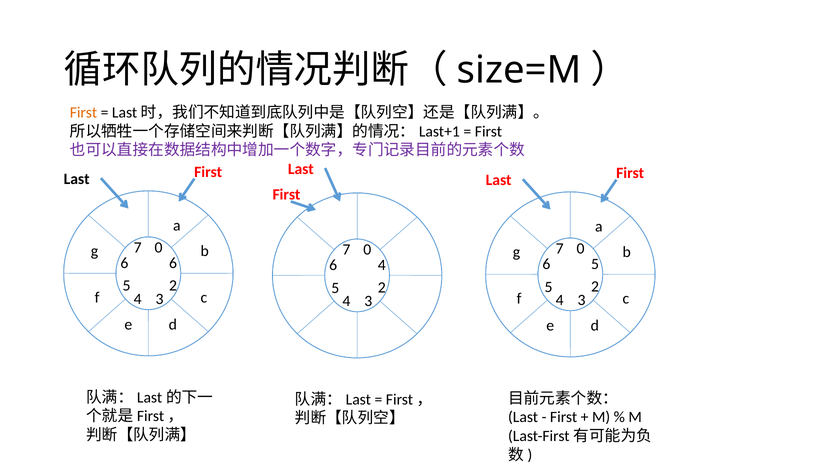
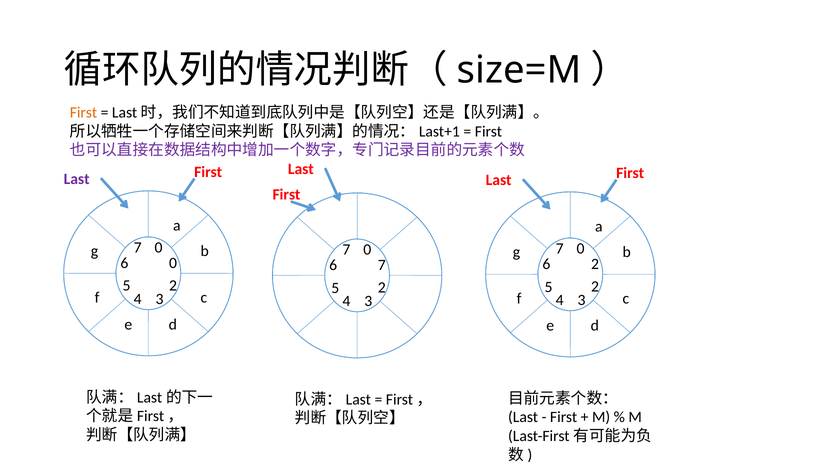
Last colour: black -> purple (77, 179)
6 6: 6 -> 0 (173, 263)
6 5: 5 -> 2 (595, 264)
6 4: 4 -> 7 (382, 265)
